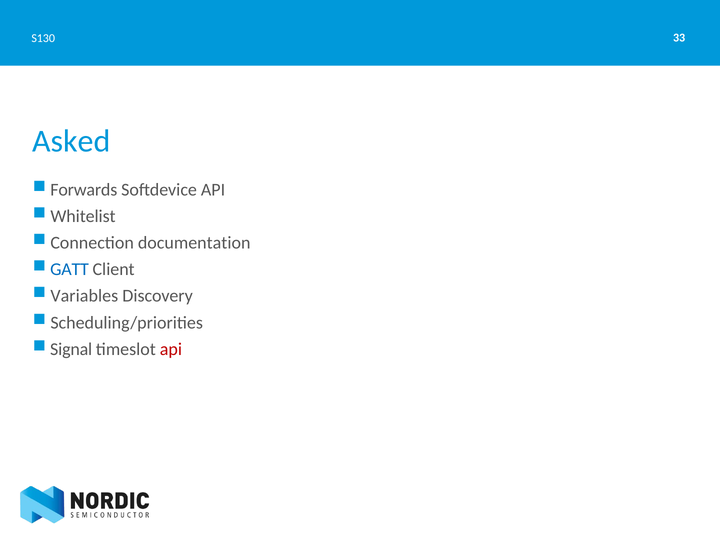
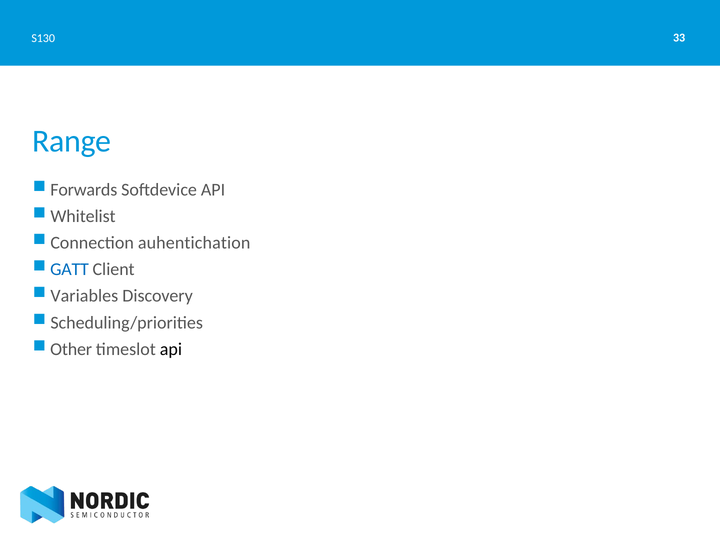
Asked: Asked -> Range (72, 141)
documentation: documentation -> auhentichation (194, 243)
Signal: Signal -> Other (71, 349)
api colour: red -> black (171, 349)
